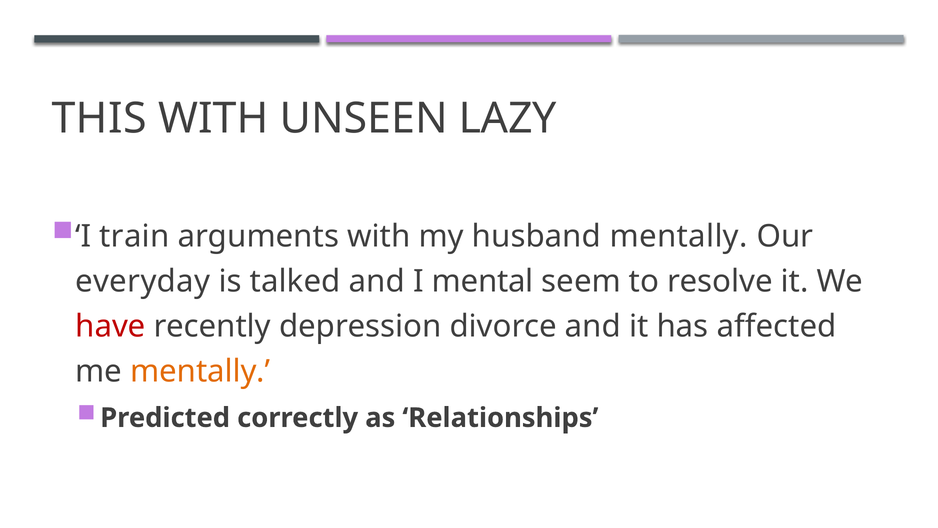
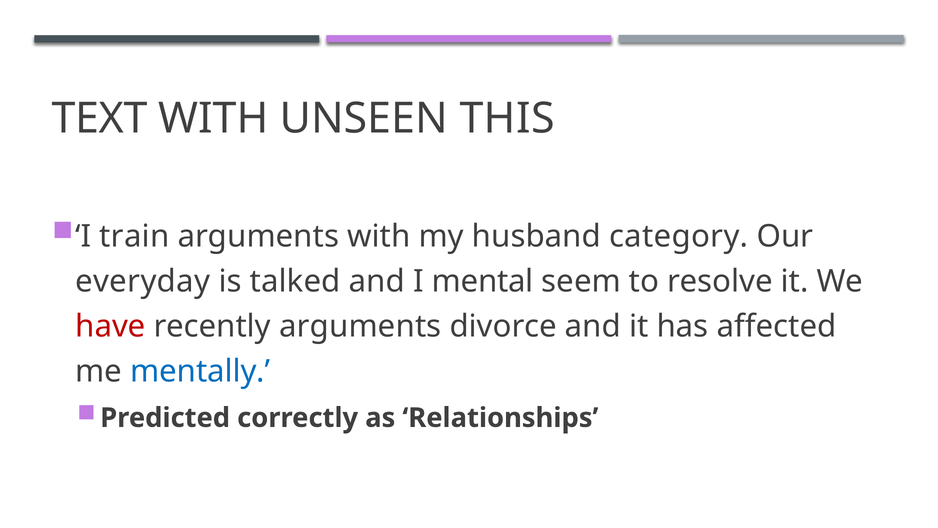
THIS: THIS -> TEXT (100, 118)
LAZY: LAZY -> THIS (507, 118)
husband mentally: mentally -> category (679, 236)
recently depression: depression -> arguments (360, 326)
mentally colour: orange -> blue (200, 371)
